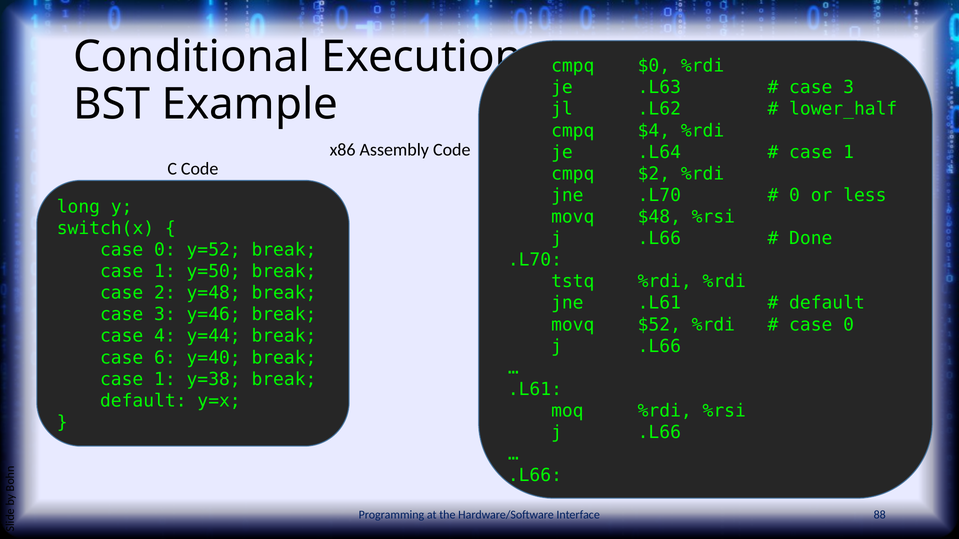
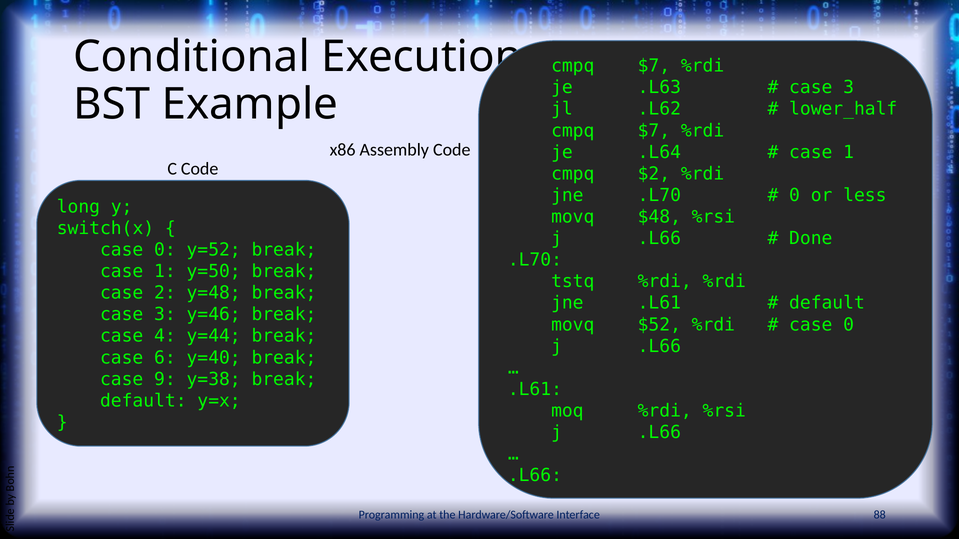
$0: $0 -> $7 (654, 66)
$4: $4 -> $7 (654, 131)
1: 1 -> 9 (165, 379)
